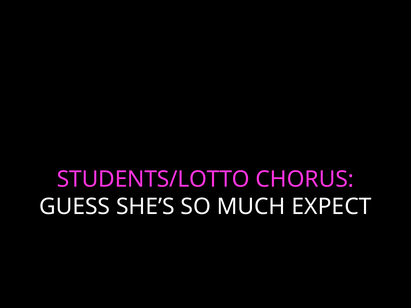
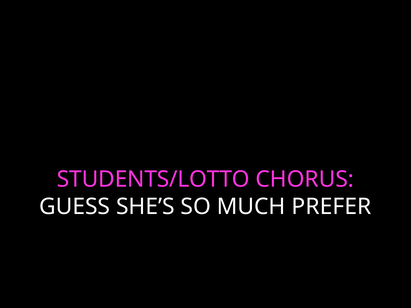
EXPECT: EXPECT -> PREFER (331, 207)
